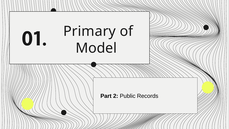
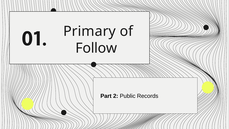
Model: Model -> Follow (96, 48)
